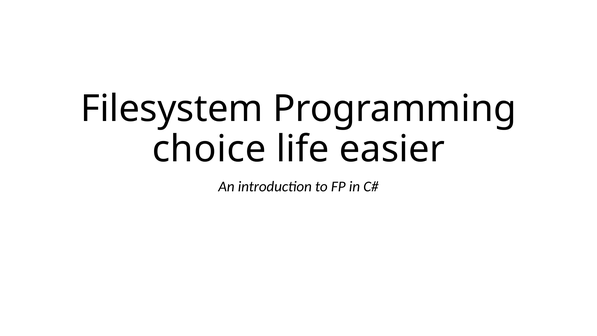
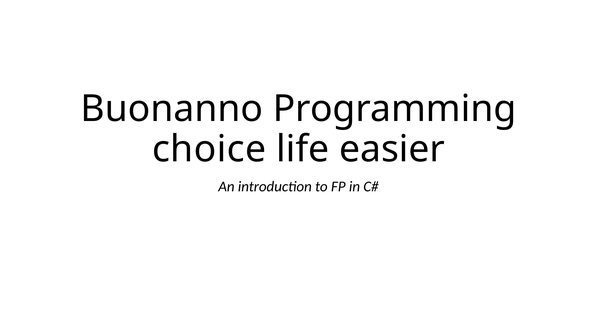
Filesystem: Filesystem -> Buonanno (172, 109)
